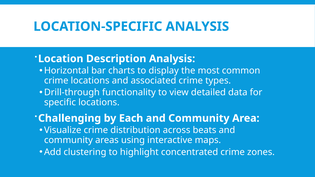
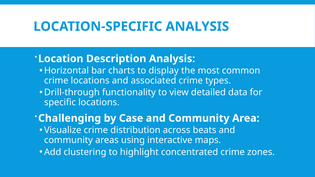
Each: Each -> Case (131, 118)
